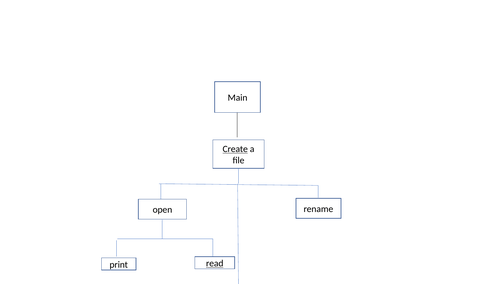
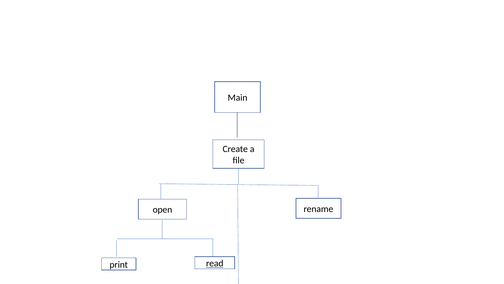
Create underline: present -> none (235, 149)
